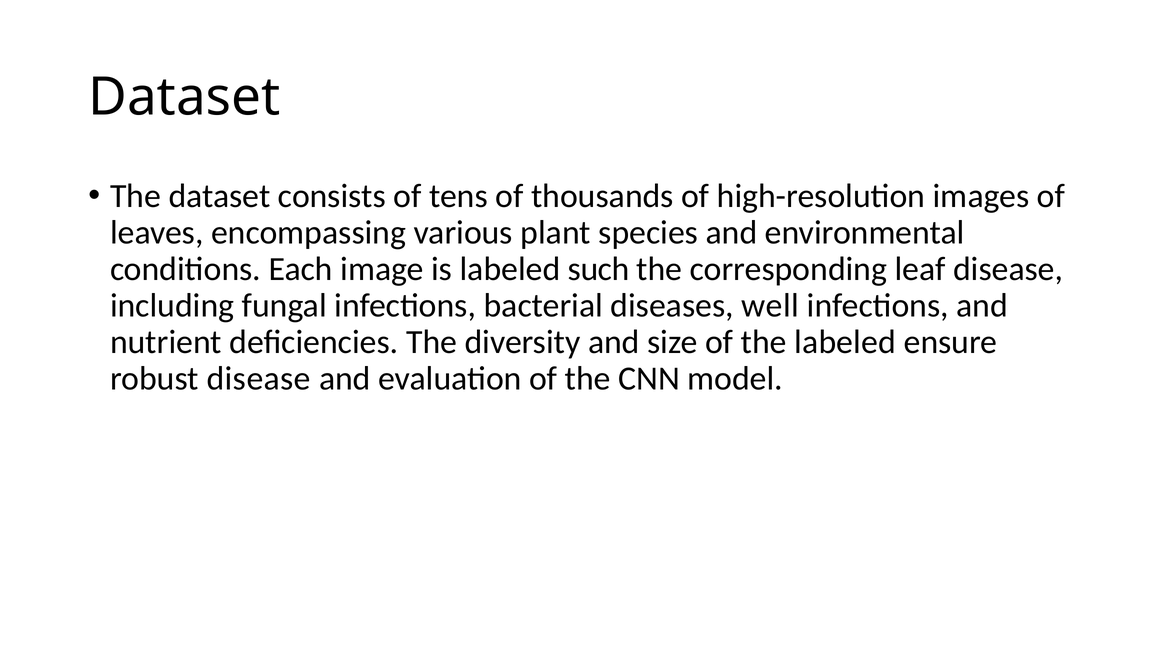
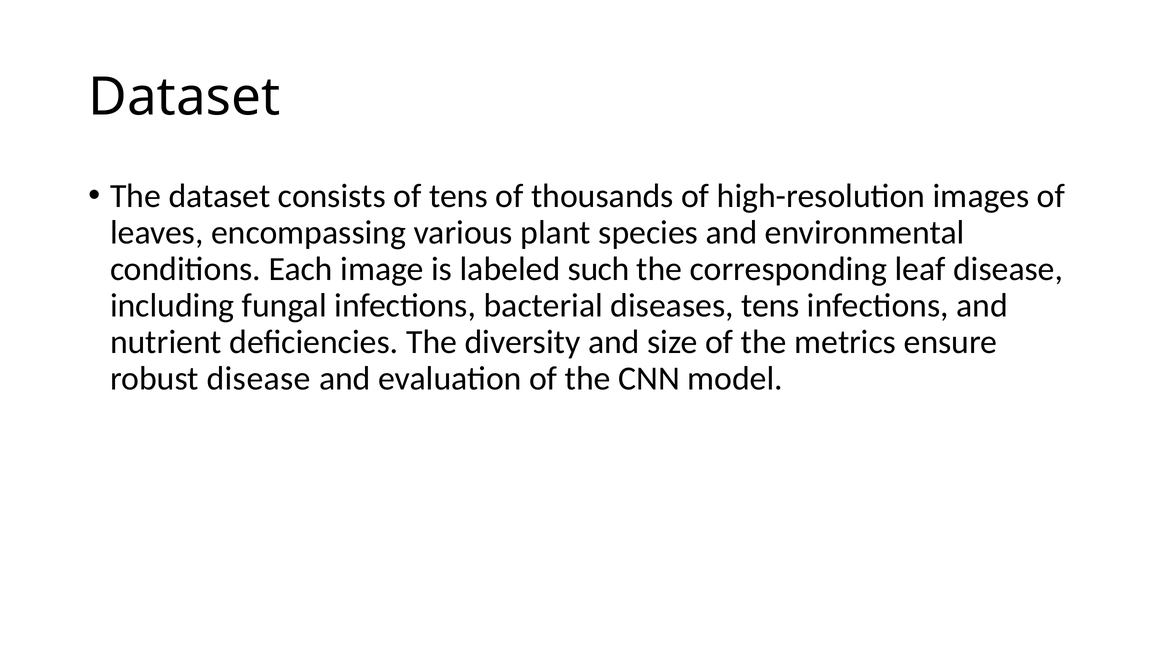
diseases well: well -> tens (771, 305)
the labeled: labeled -> metrics (845, 342)
